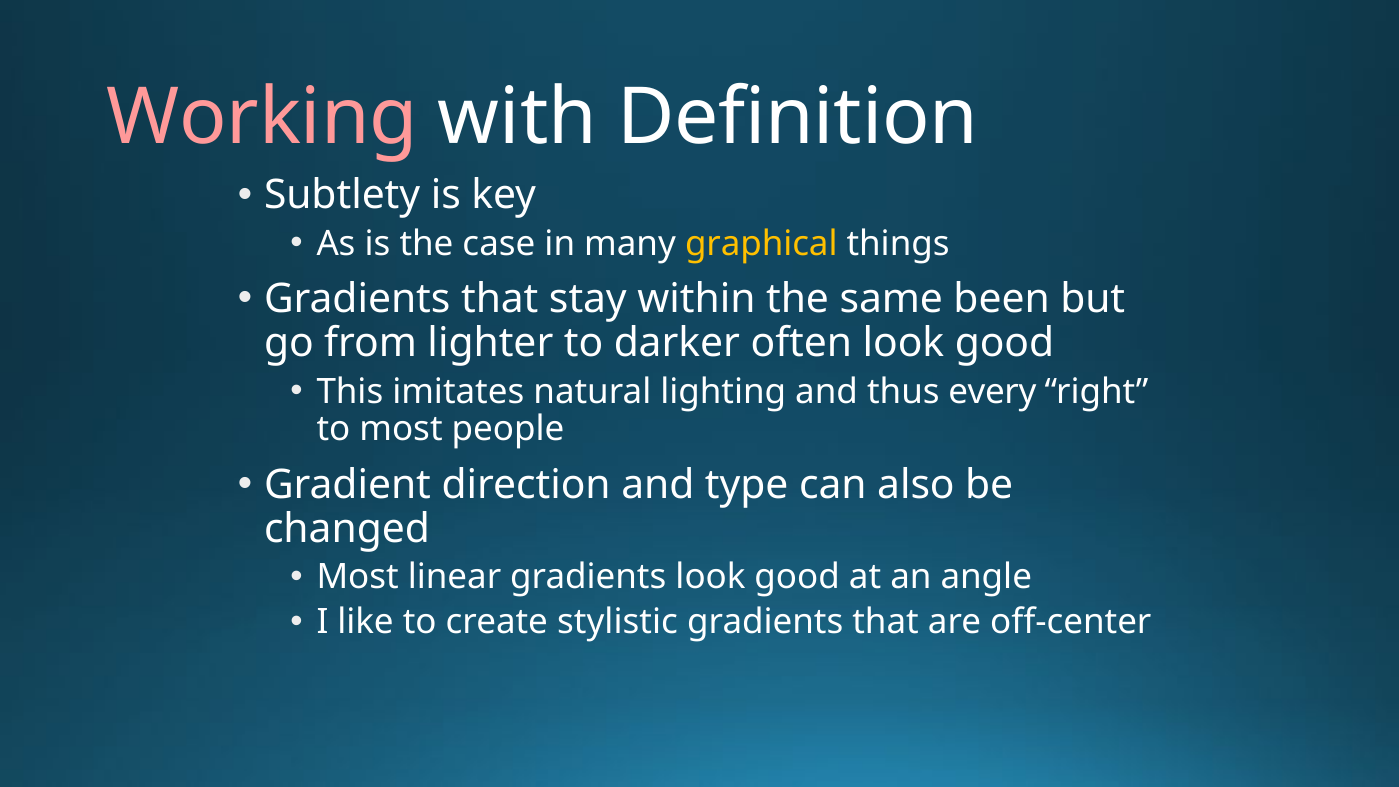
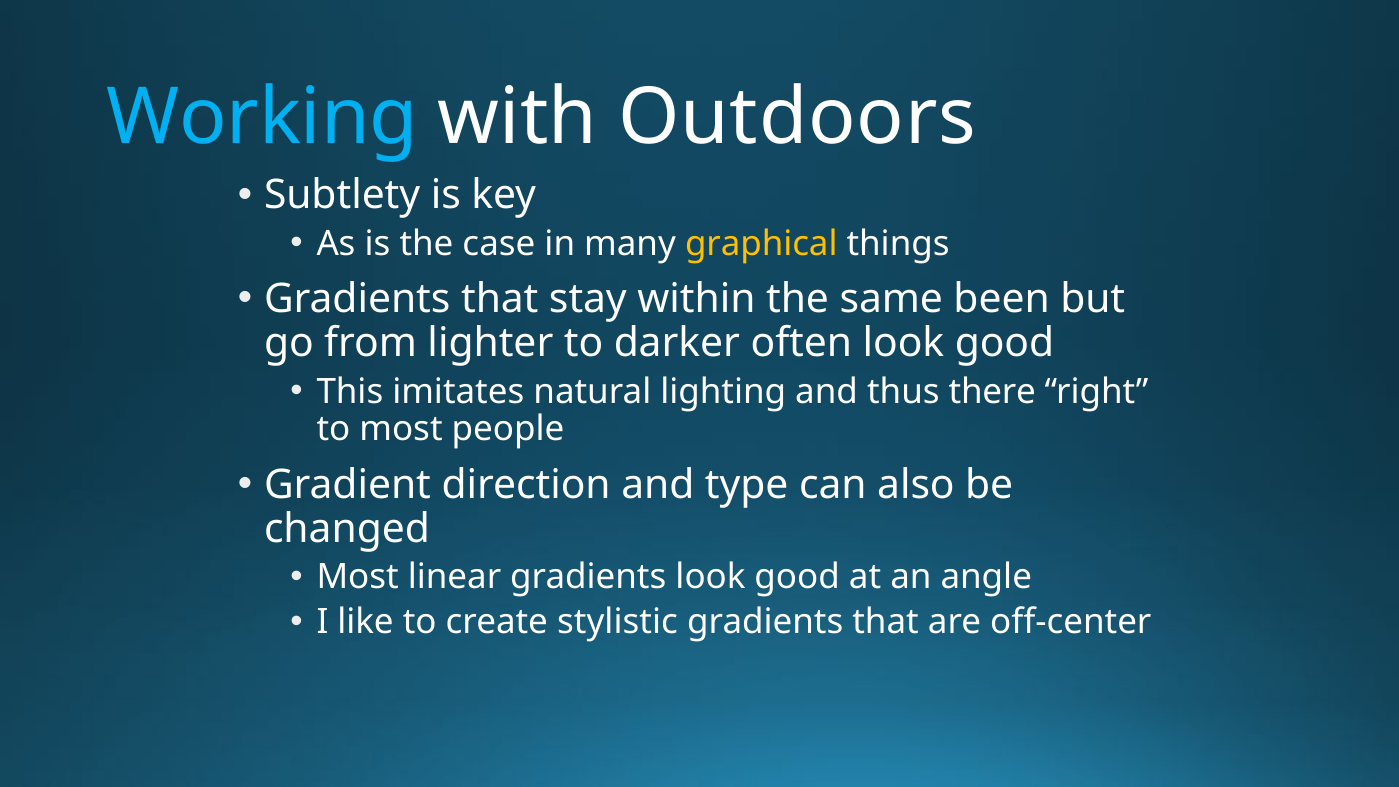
Working colour: pink -> light blue (262, 117)
Definition: Definition -> Outdoors (797, 117)
every: every -> there (992, 391)
